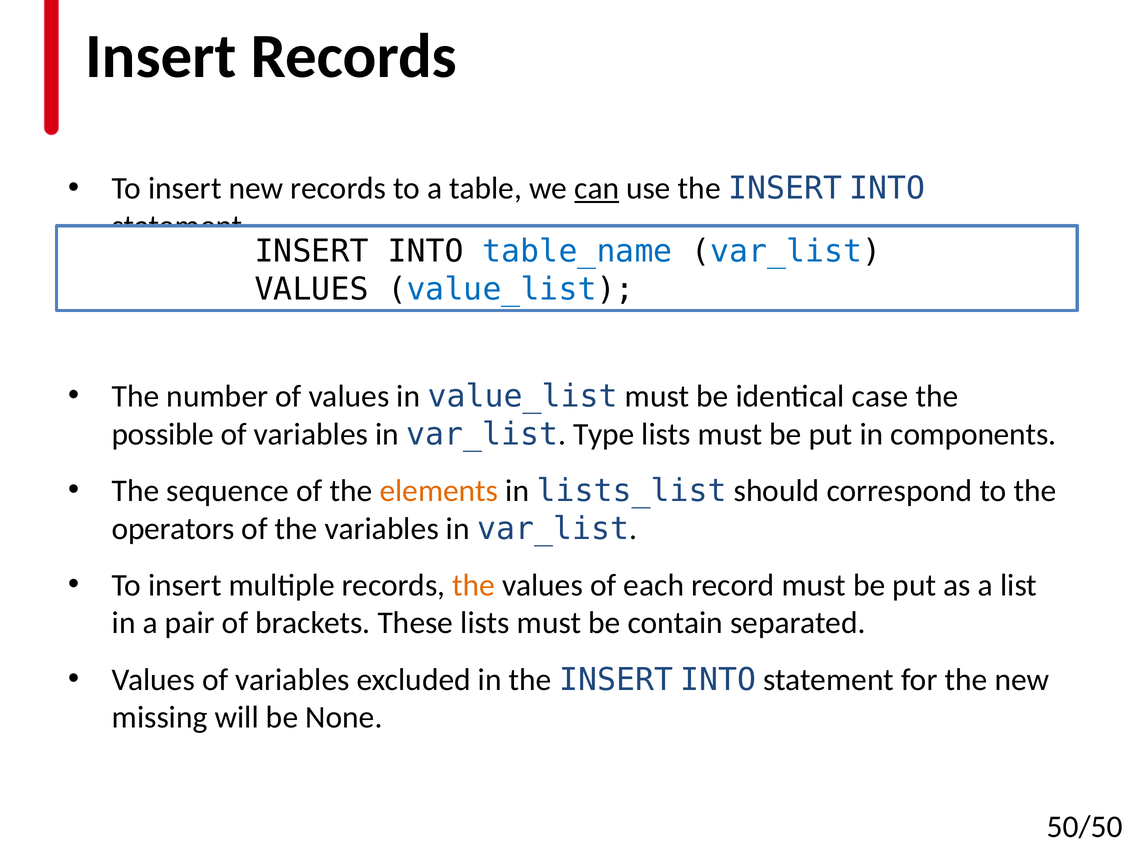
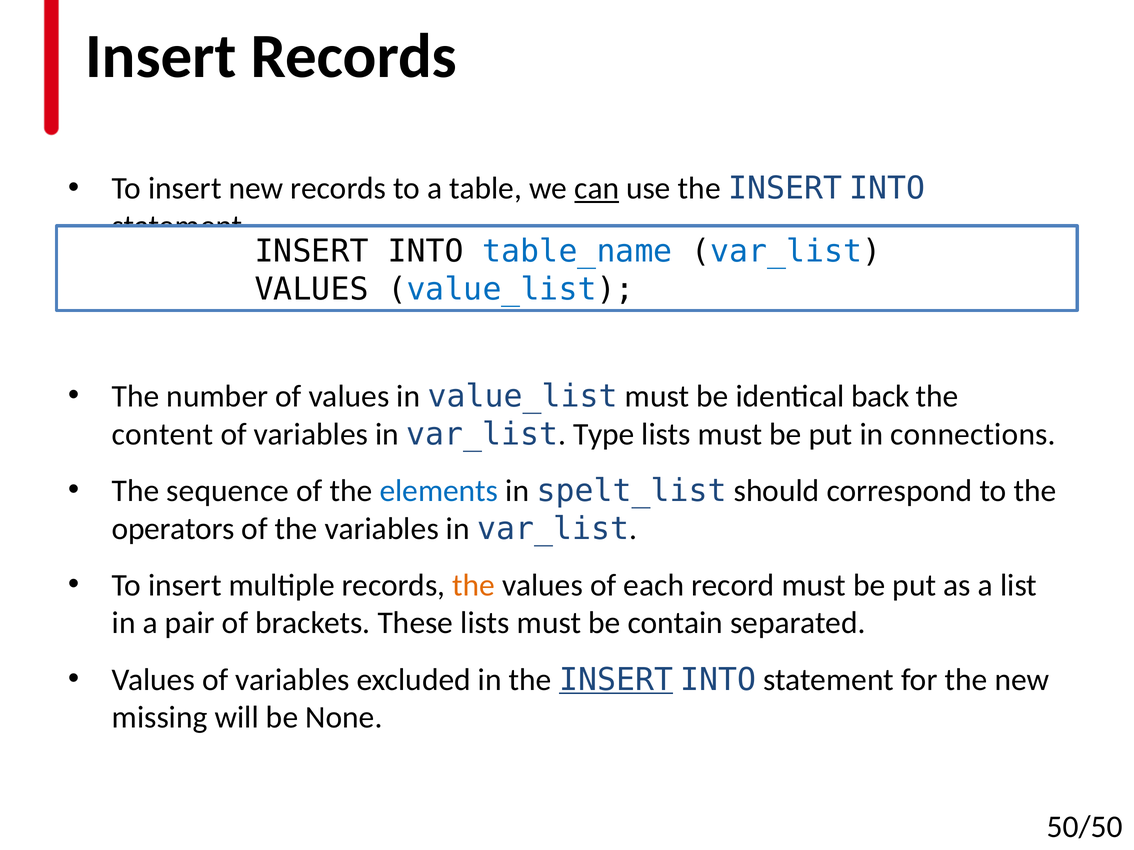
case: case -> back (880, 397)
possible: possible -> content (163, 434)
components: components -> connections (973, 434)
elements colour: orange -> blue (439, 491)
lists_list: lists_list -> spelt_list (632, 491)
INSERT underline: none -> present (616, 680)
